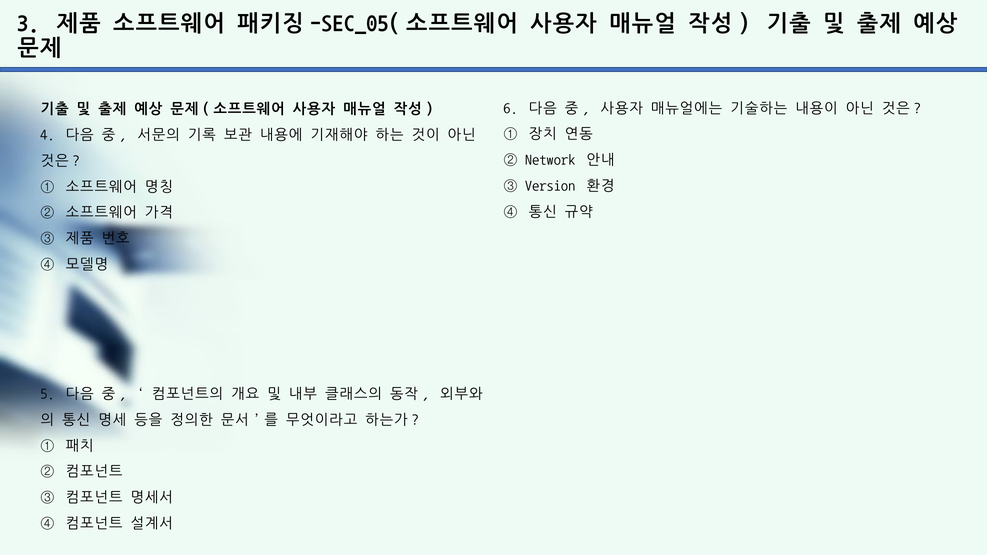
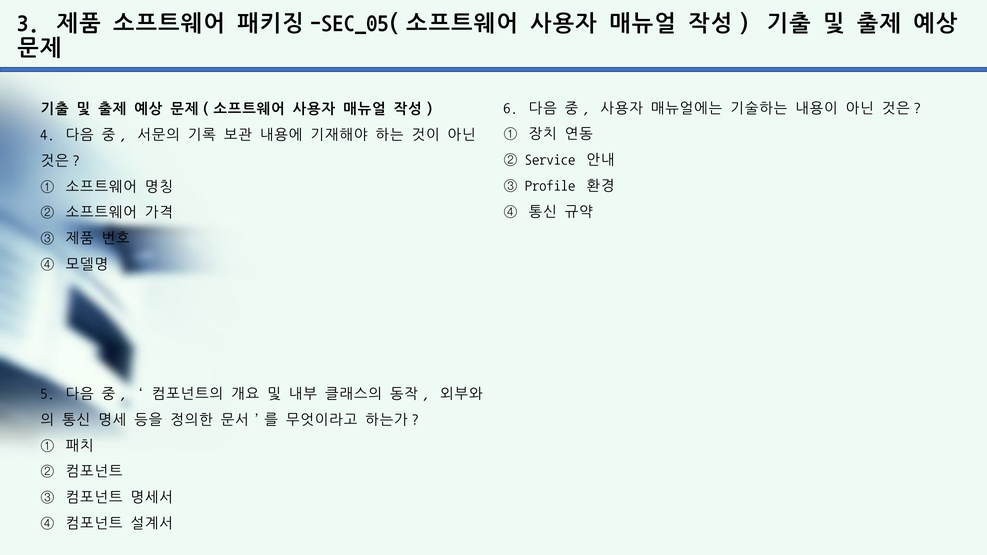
Network: Network -> Service (550, 160)
Version: Version -> Profile (550, 186)
